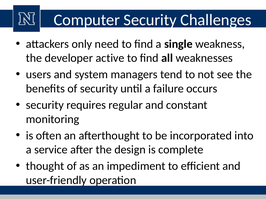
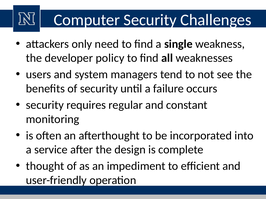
active: active -> policy (110, 58)
